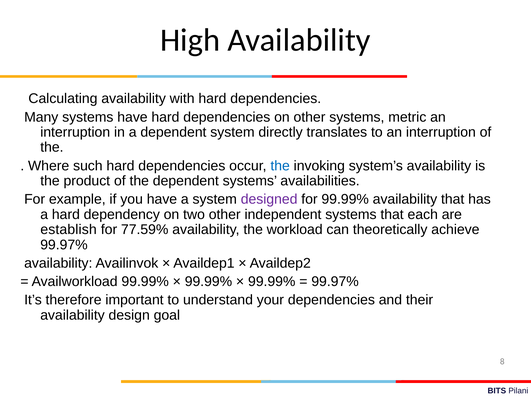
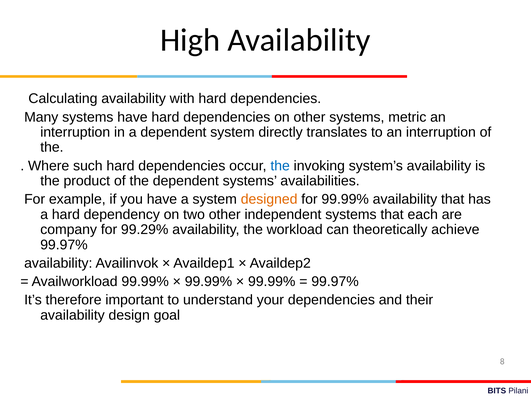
designed colour: purple -> orange (269, 199)
establish: establish -> company (69, 230)
77.59%: 77.59% -> 99.29% (145, 230)
